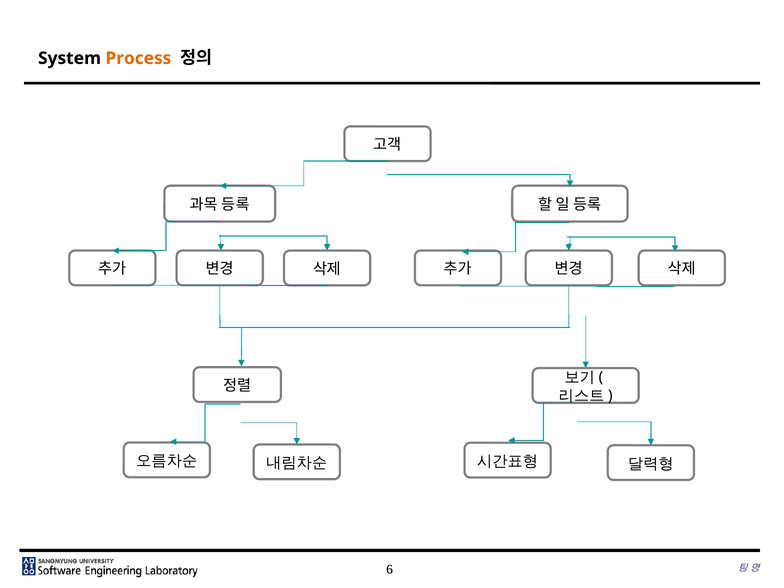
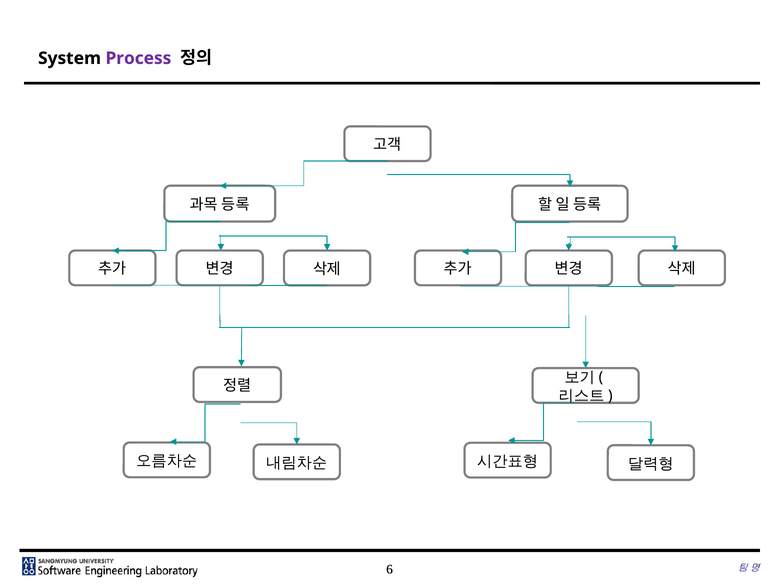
Process colour: orange -> purple (138, 58)
